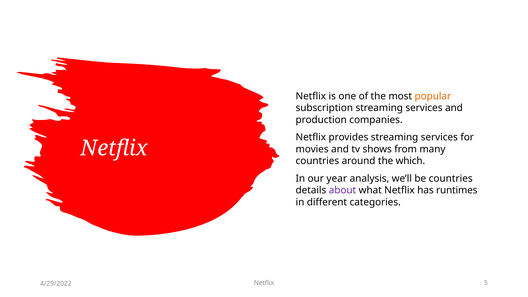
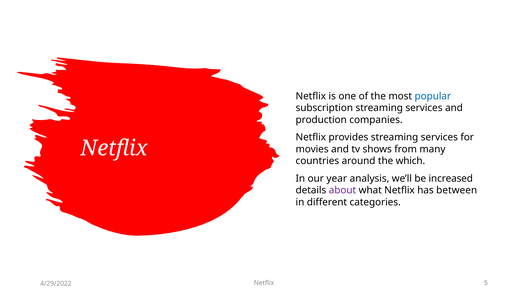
popular colour: orange -> blue (433, 96)
be countries: countries -> increased (451, 178)
runtimes: runtimes -> between (457, 190)
